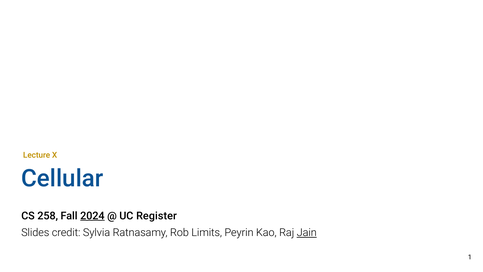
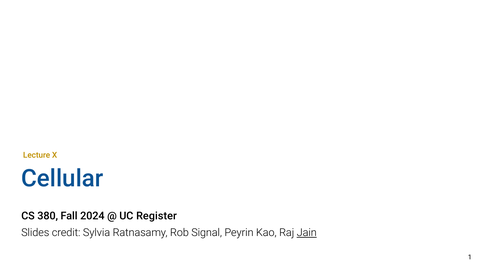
258: 258 -> 380 (48, 216)
2024 underline: present -> none (92, 216)
Limits: Limits -> Signal (207, 233)
